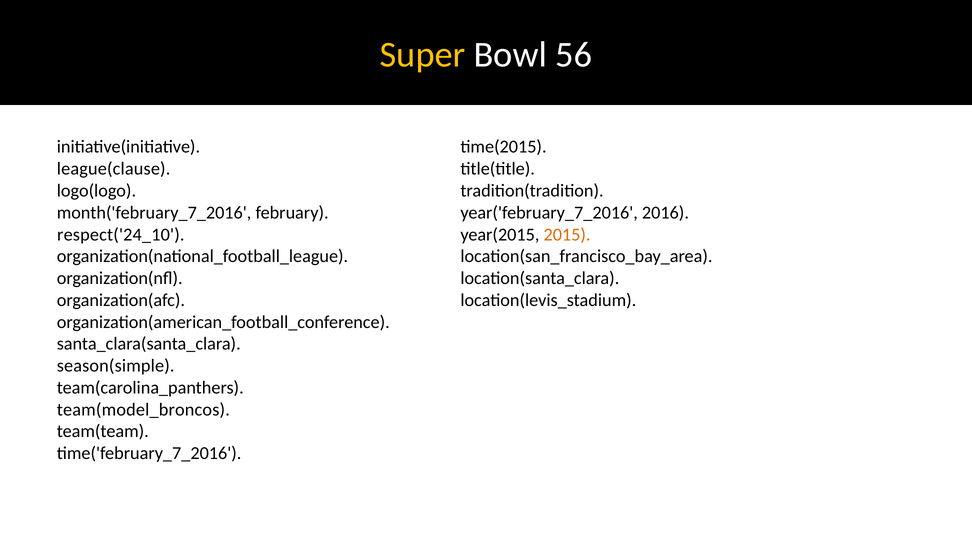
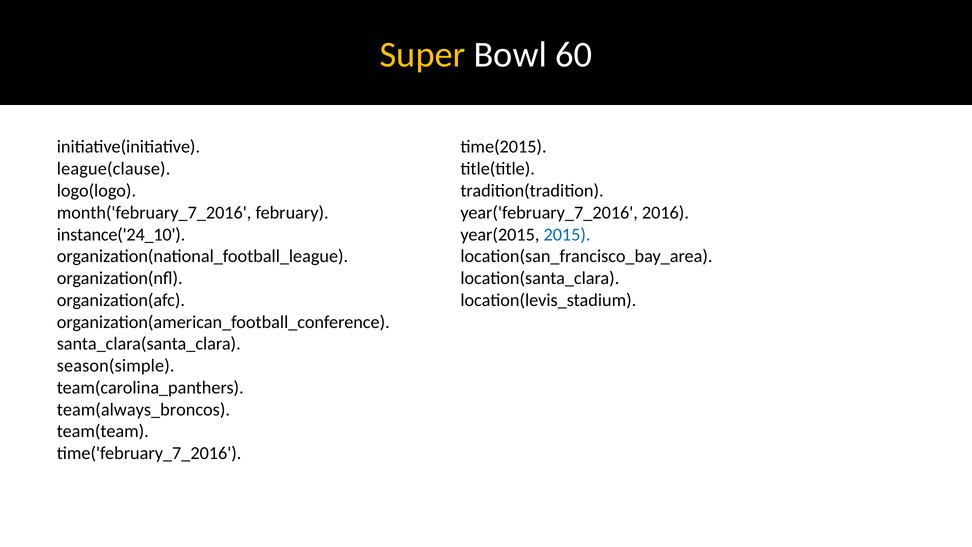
56: 56 -> 60 (574, 54)
respect('24_10: respect('24_10 -> instance('24_10 (121, 234)
2015 colour: orange -> blue (567, 234)
team(model_broncos: team(model_broncos -> team(always_broncos (143, 409)
